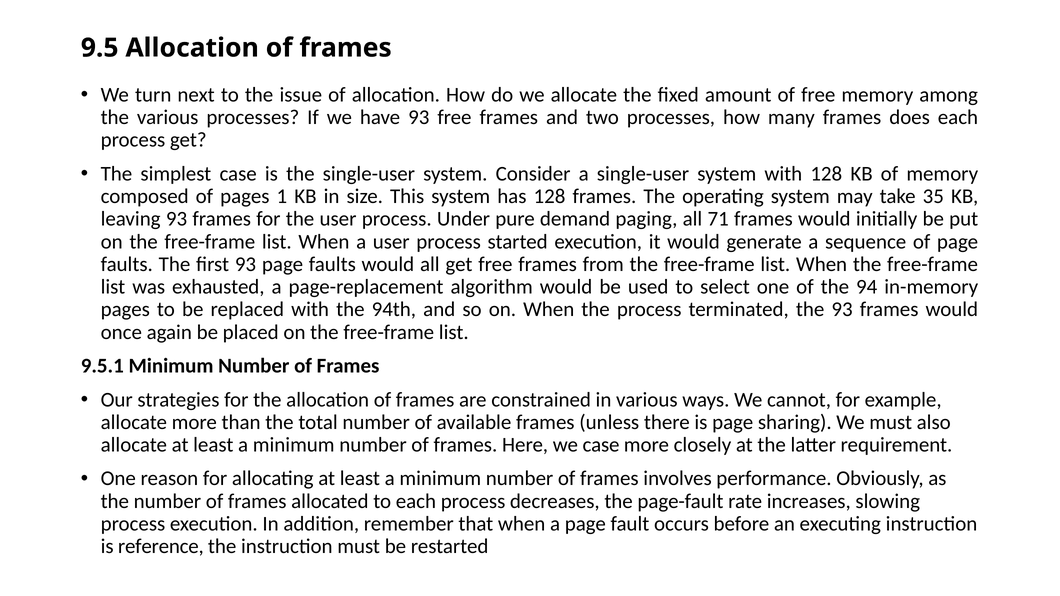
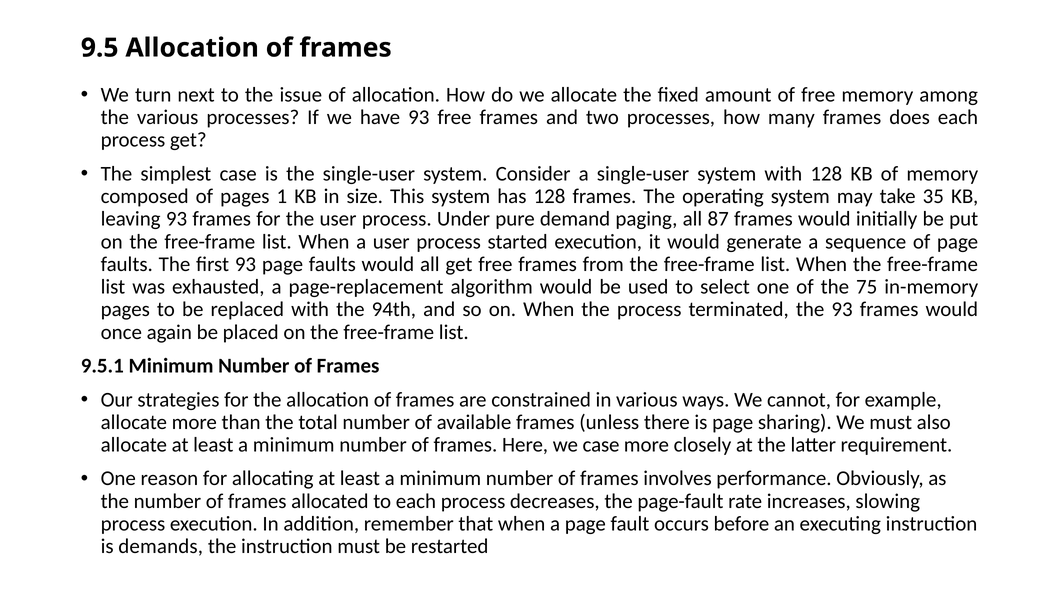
71: 71 -> 87 (718, 219)
94: 94 -> 75 (867, 287)
reference: reference -> demands (161, 547)
